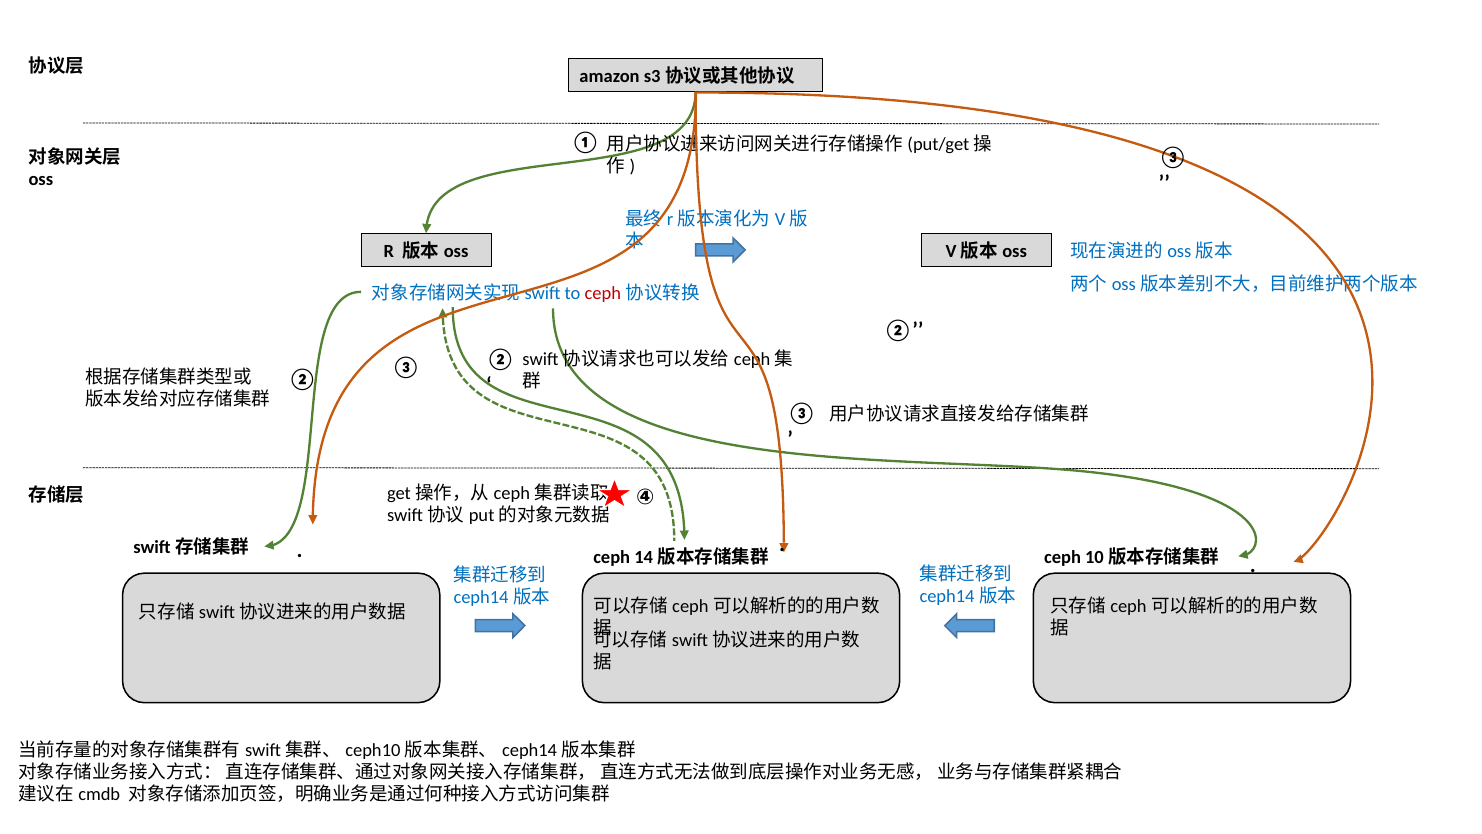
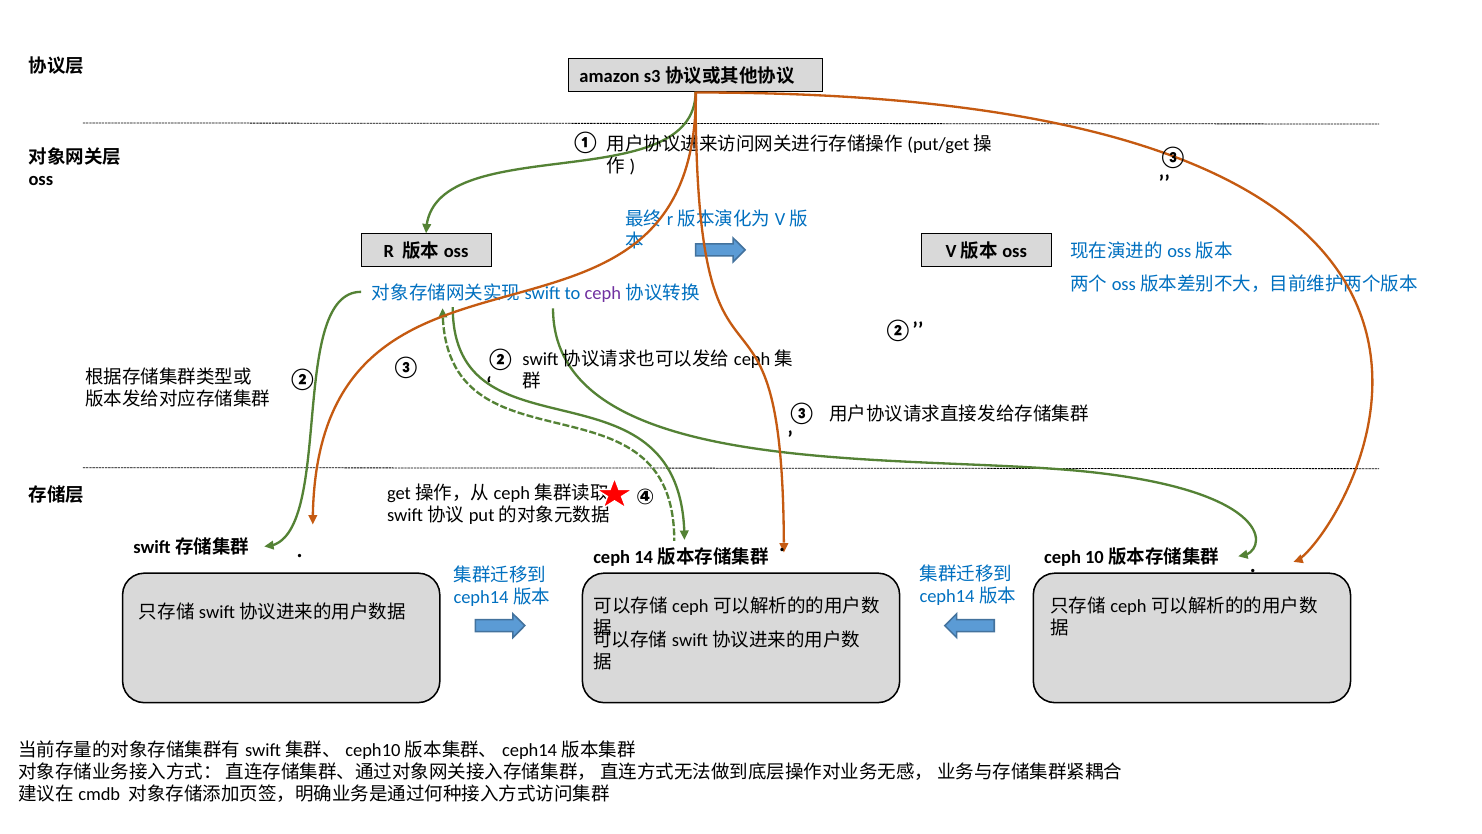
ceph colour: red -> purple (603, 293)
